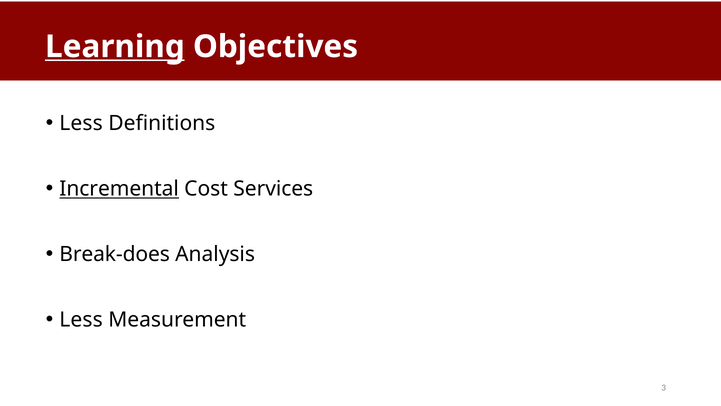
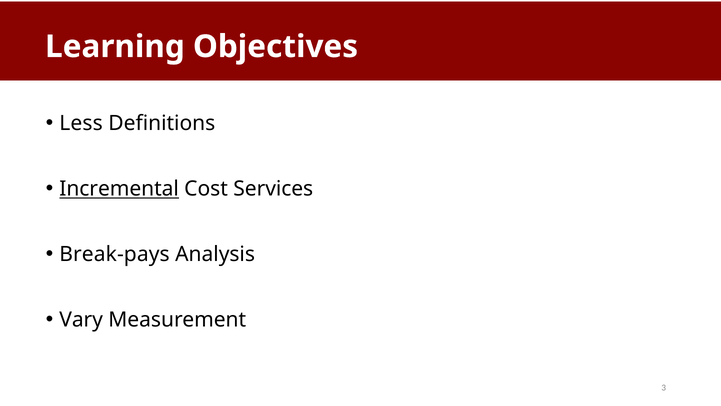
Learning underline: present -> none (115, 47)
Break-does: Break-does -> Break-pays (114, 254)
Less: Less -> Vary (81, 319)
